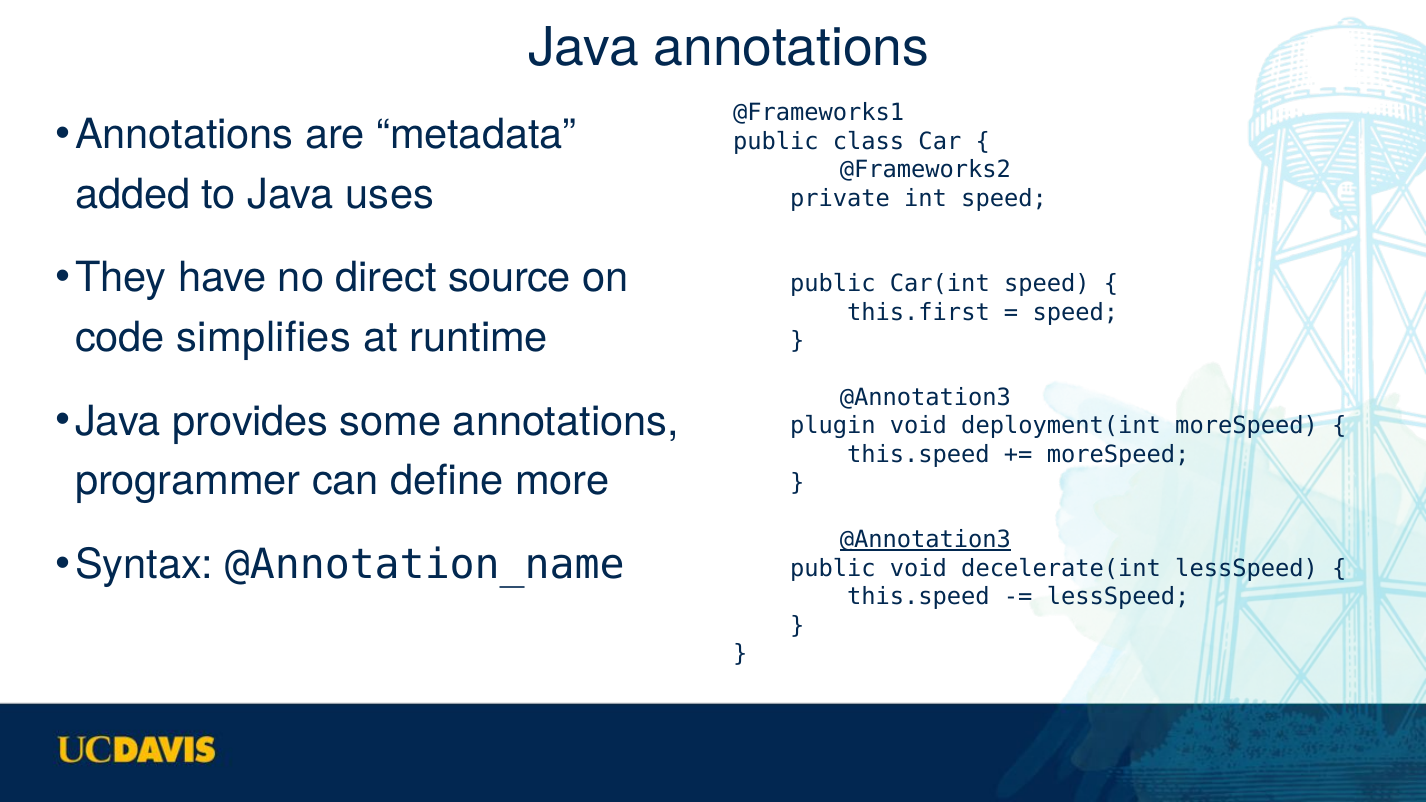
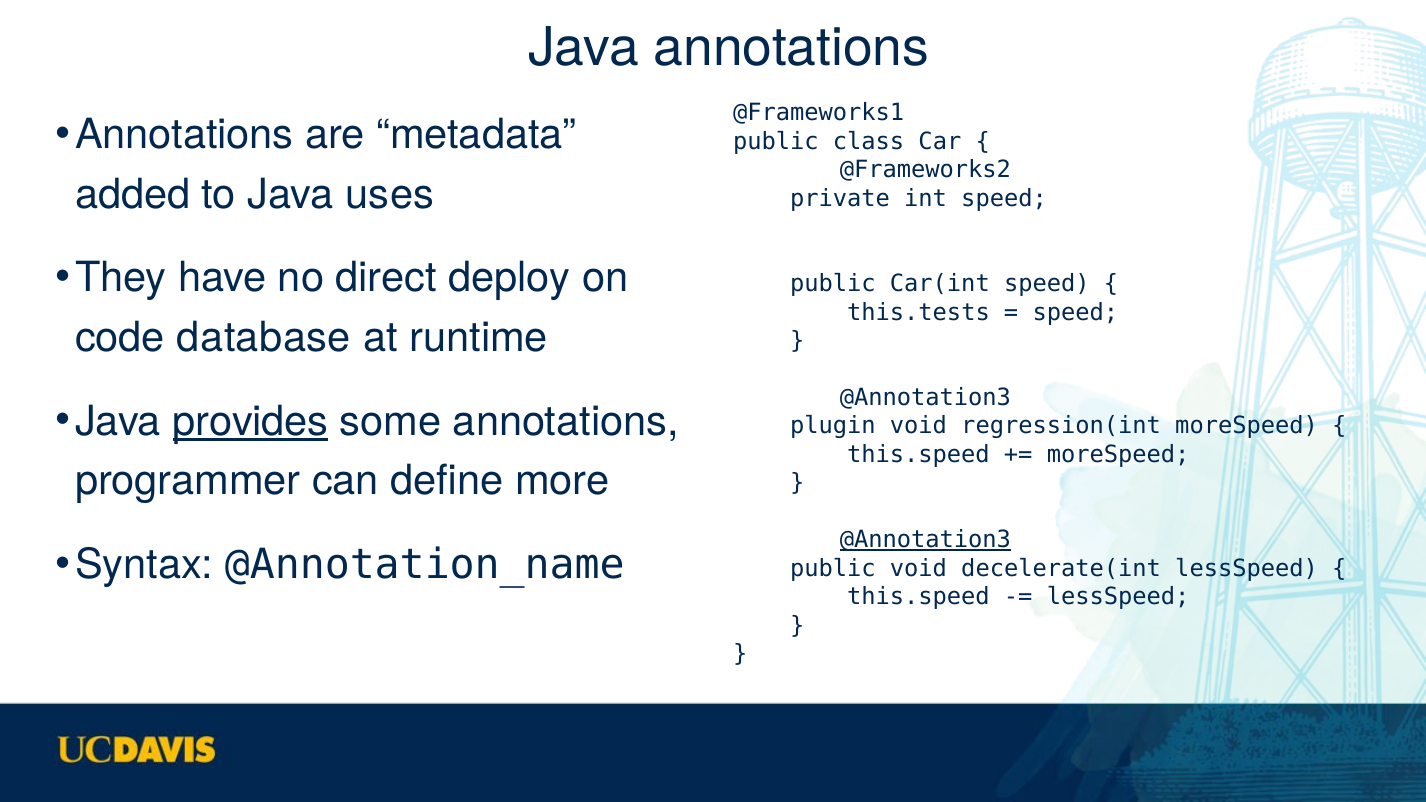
source: source -> deploy (509, 278)
this.first: this.first -> this.tests (918, 312)
simplifies: simplifies -> database (264, 338)
provides underline: none -> present (251, 421)
deployment(int: deployment(int -> regression(int (1061, 426)
